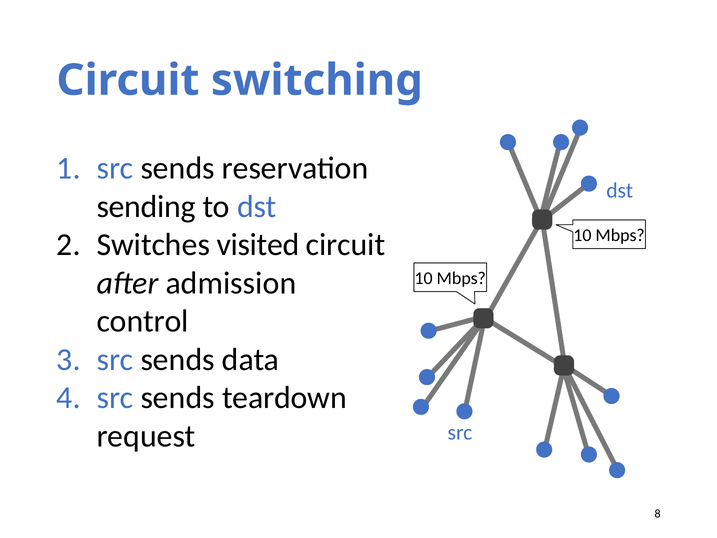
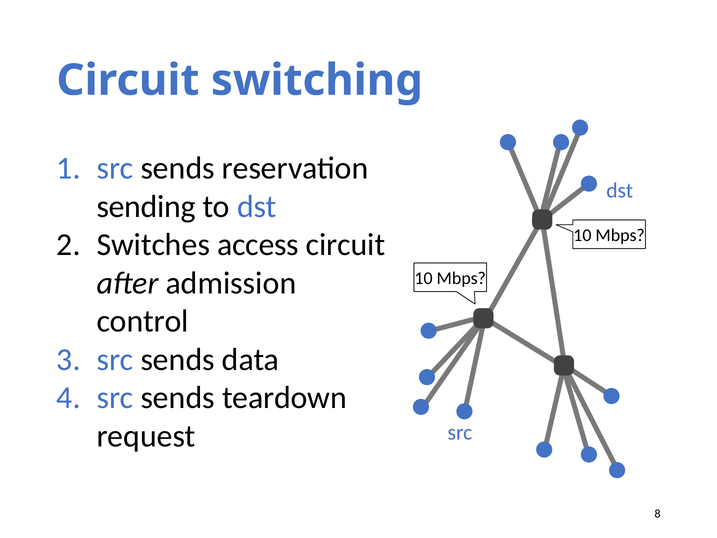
visited: visited -> access (258, 245)
